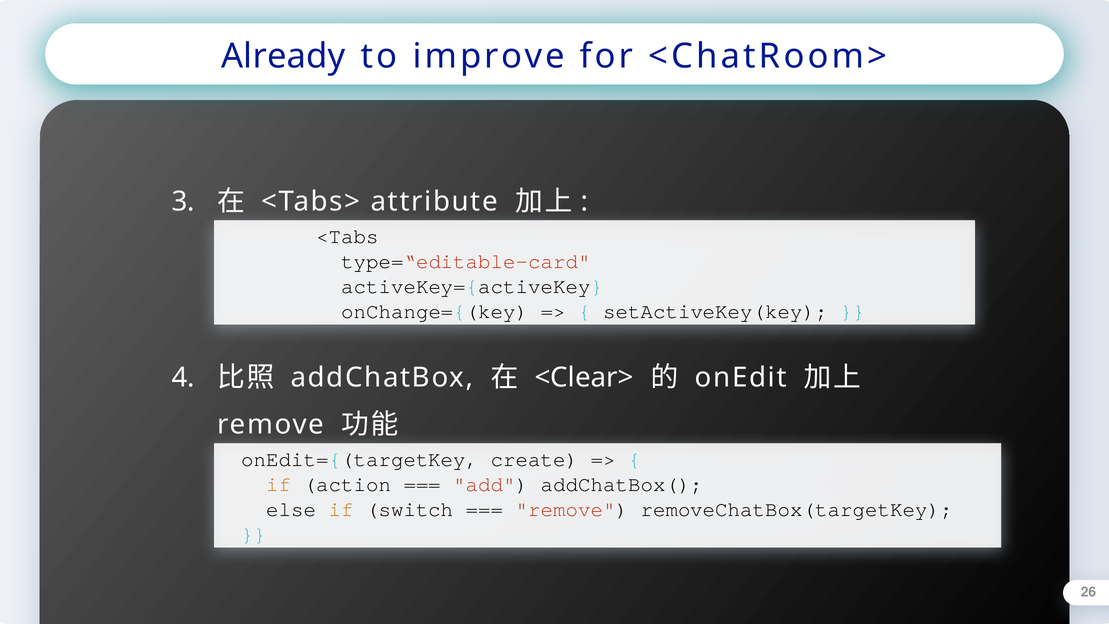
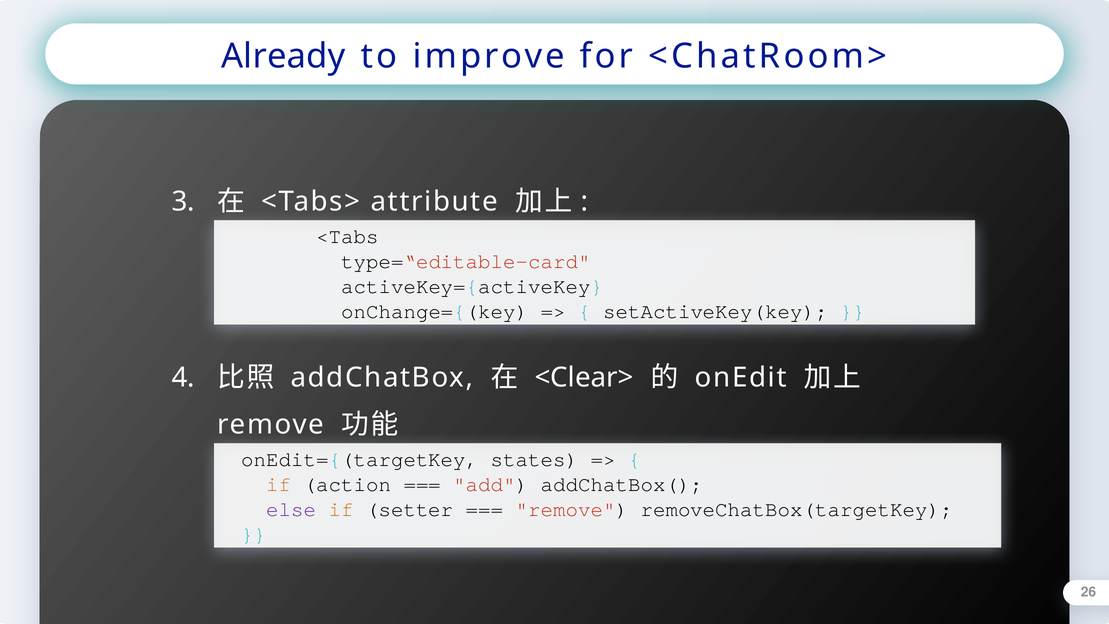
create: create -> states (535, 459)
else colour: black -> purple (291, 509)
switch: switch -> setter (410, 509)
